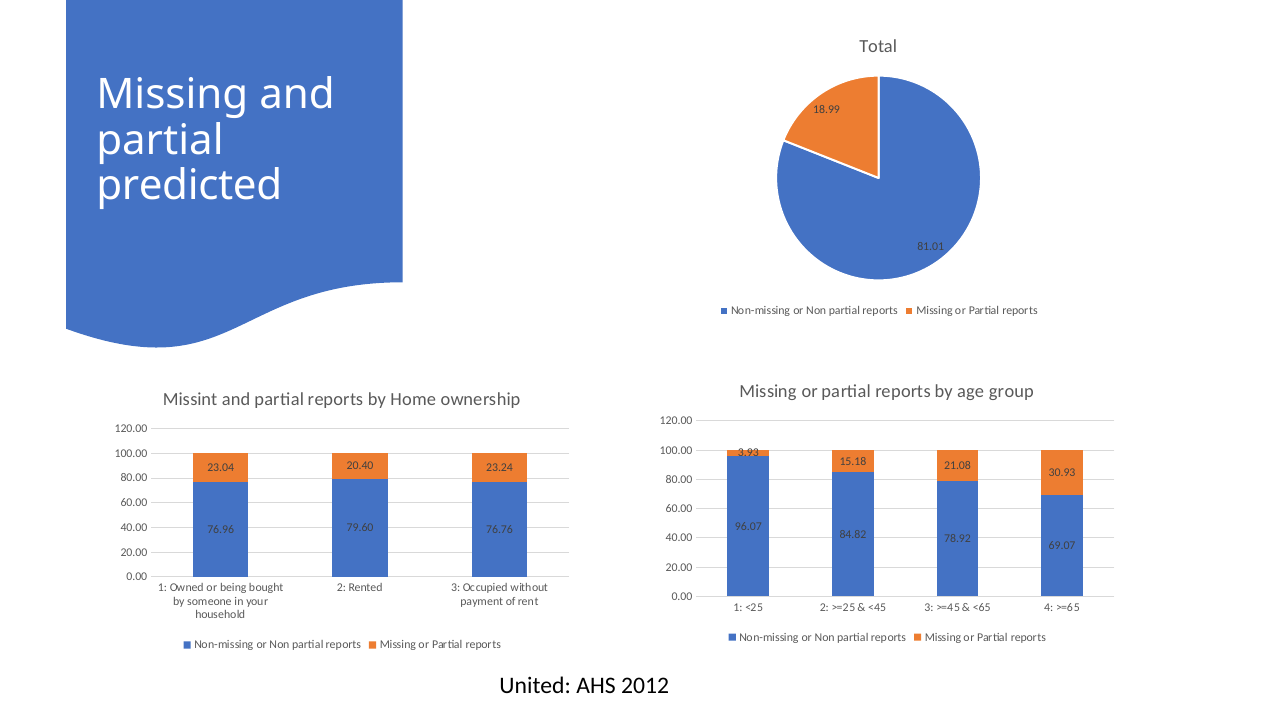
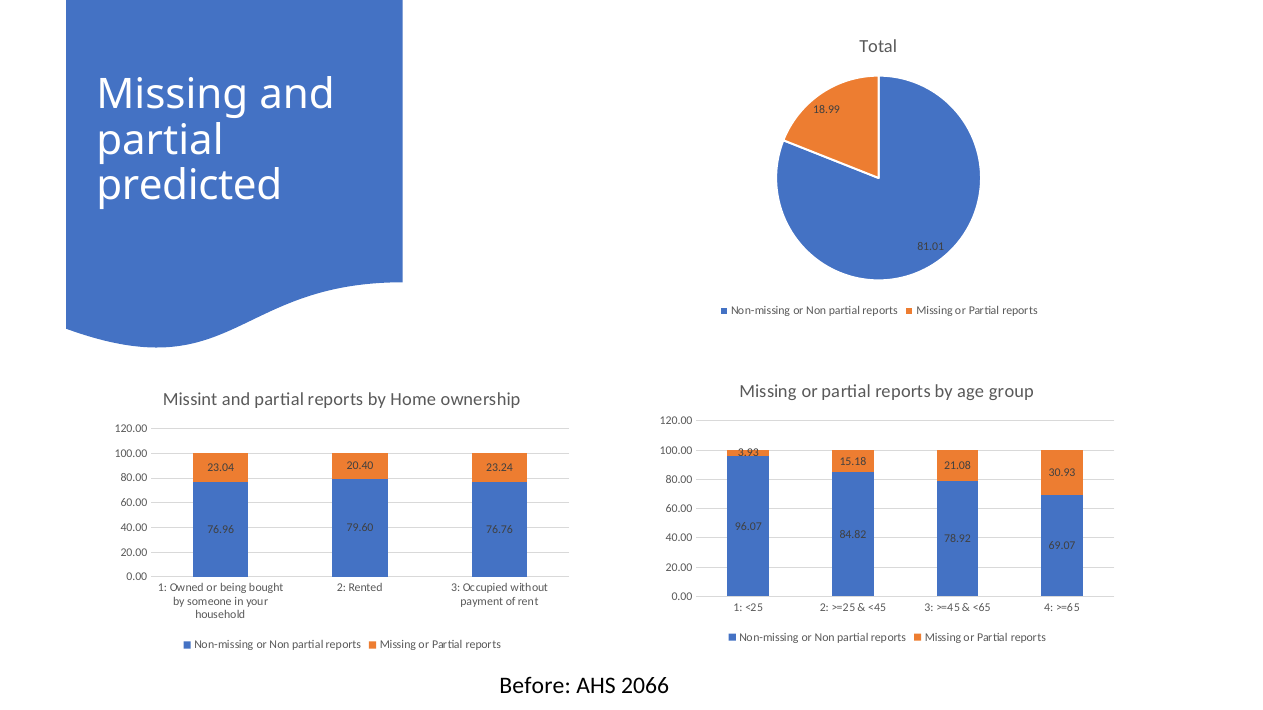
United: United -> Before (535, 686)
2012: 2012 -> 2066 (645, 686)
